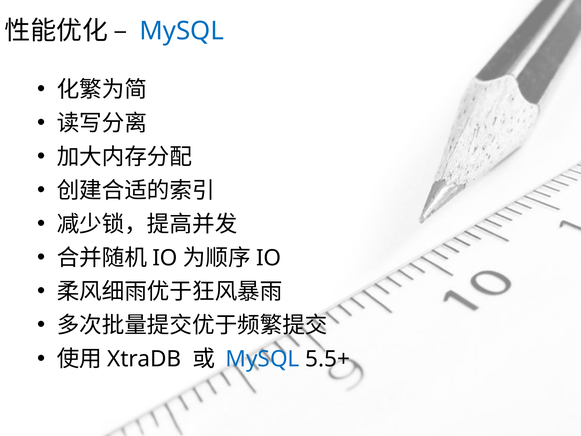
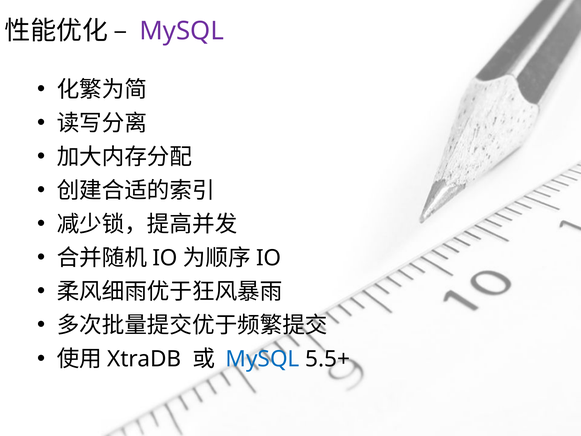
MySQL colour: blue -> purple (182, 31)
